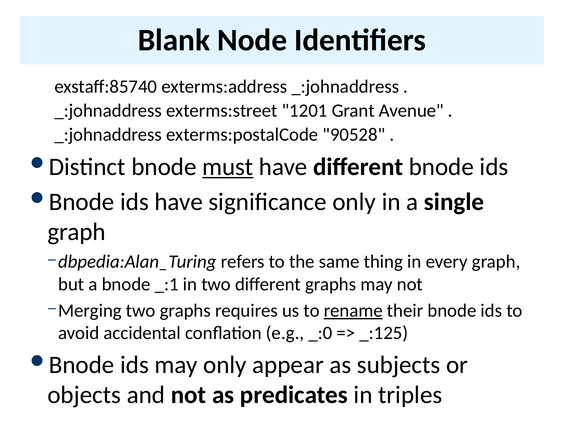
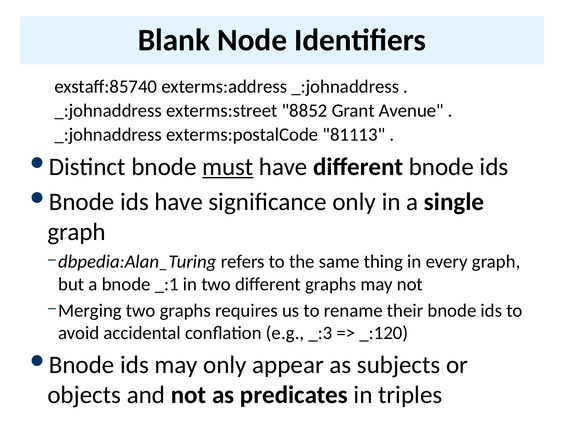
1201: 1201 -> 8852 (305, 111)
90528: 90528 -> 81113 (354, 135)
rename underline: present -> none (353, 311)
_:0: _:0 -> _:3 (320, 333)
_:125: _:125 -> _:120 (384, 333)
